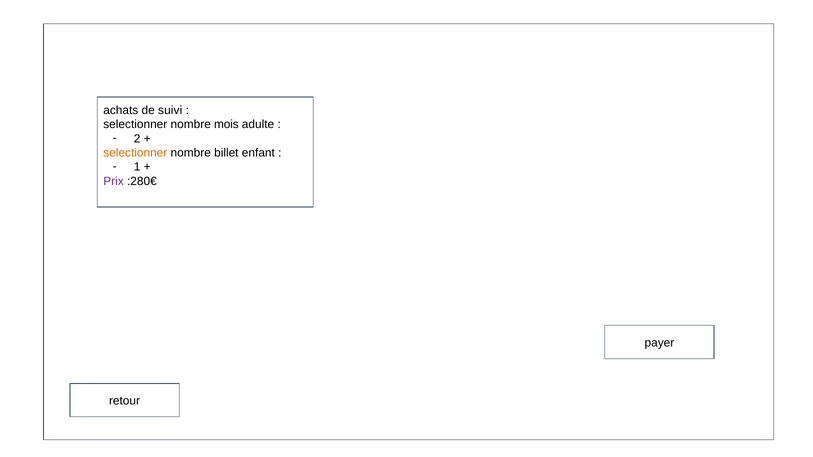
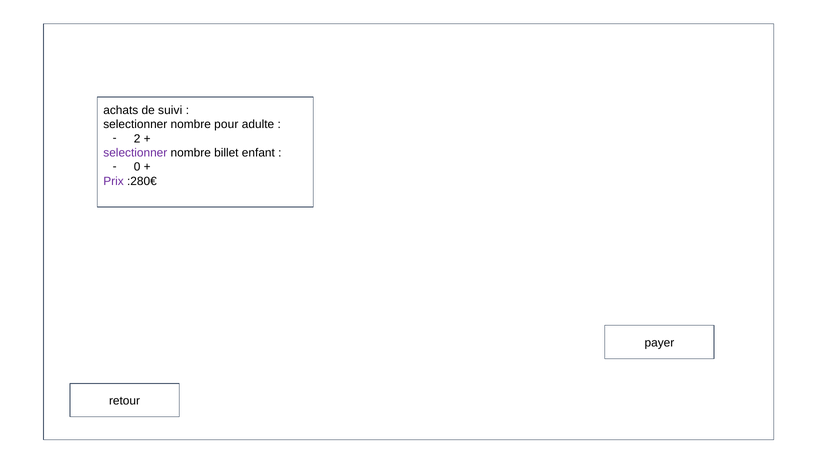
mois: mois -> pour (226, 124)
selectionner colour: orange -> purple (135, 153)
1: 1 -> 0 (137, 167)
